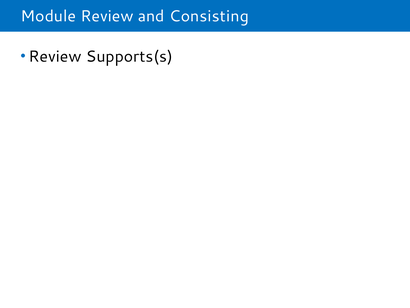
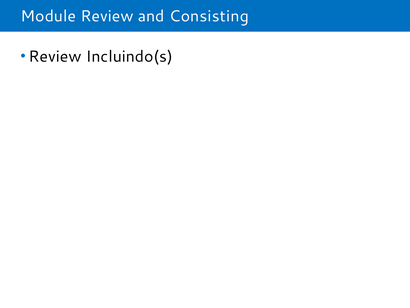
Supports(s: Supports(s -> Incluindo(s (129, 56)
